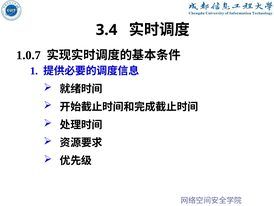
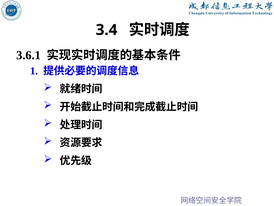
1.0.7: 1.0.7 -> 3.6.1 (29, 55)
